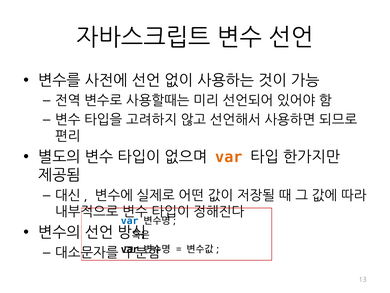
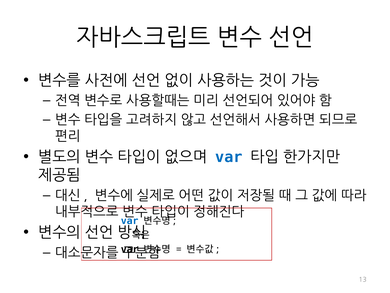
var colour: orange -> blue (229, 157)
